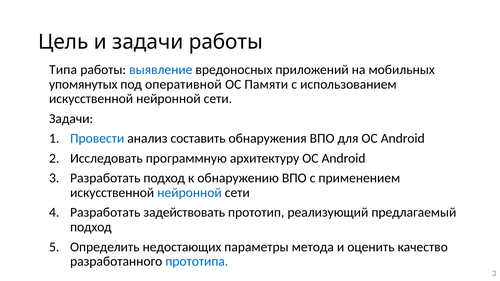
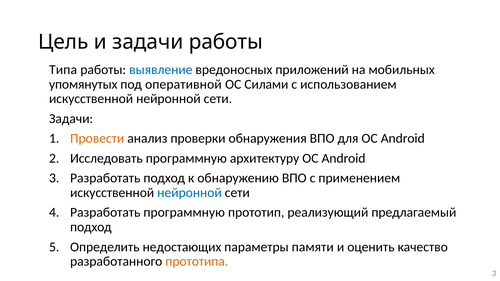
Памяти: Памяти -> Силами (266, 84)
Провести colour: blue -> orange (97, 139)
составить: составить -> проверки (198, 139)
Разработать задействовать: задействовать -> программную (184, 213)
метода: метода -> памяти (313, 247)
прототипа colour: blue -> orange (197, 262)
